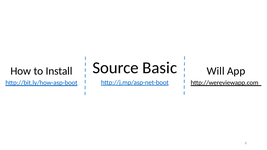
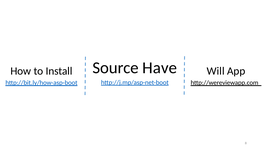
Basic: Basic -> Have (160, 68)
